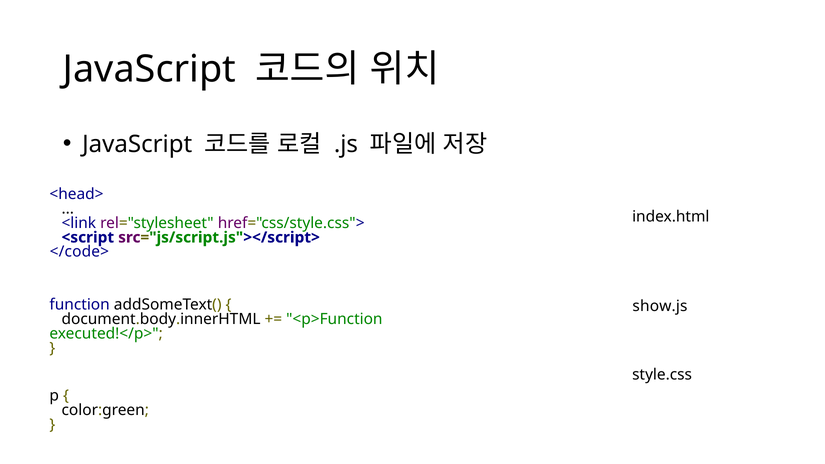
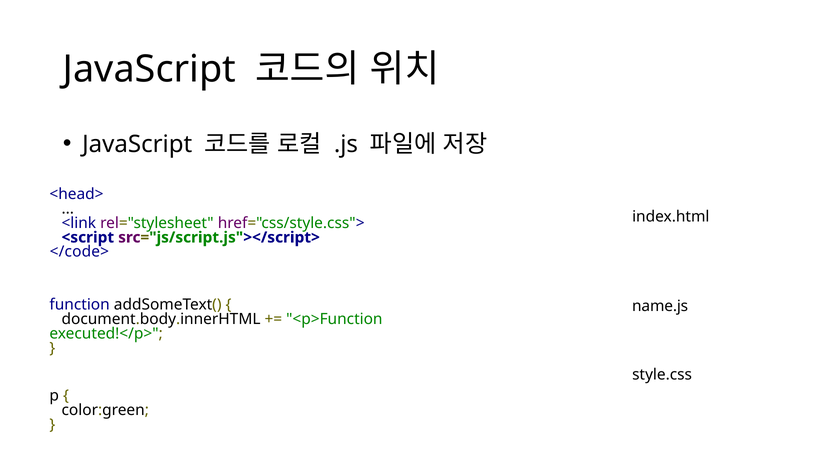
show.js: show.js -> name.js (660, 306)
